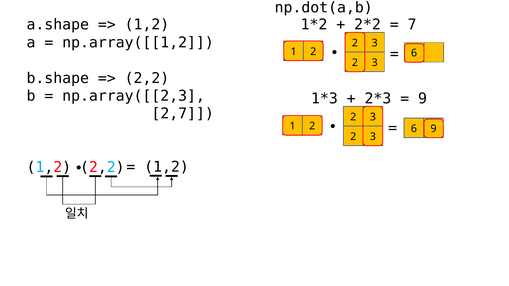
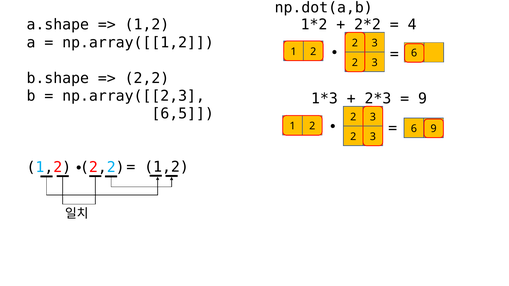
7: 7 -> 4 (412, 25)
2,7: 2,7 -> 6,5 (183, 114)
